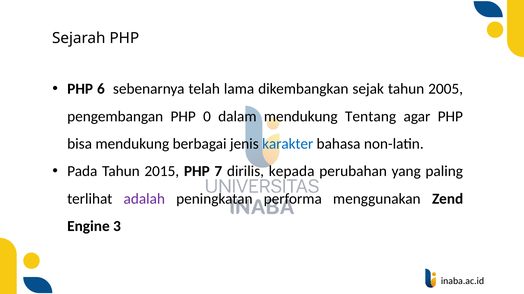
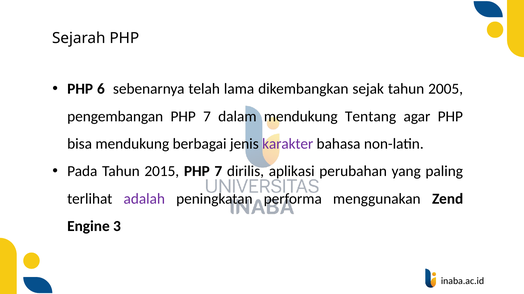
pengembangan PHP 0: 0 -> 7 (207, 117)
karakter colour: blue -> purple (288, 144)
kepada: kepada -> aplikasi (292, 172)
